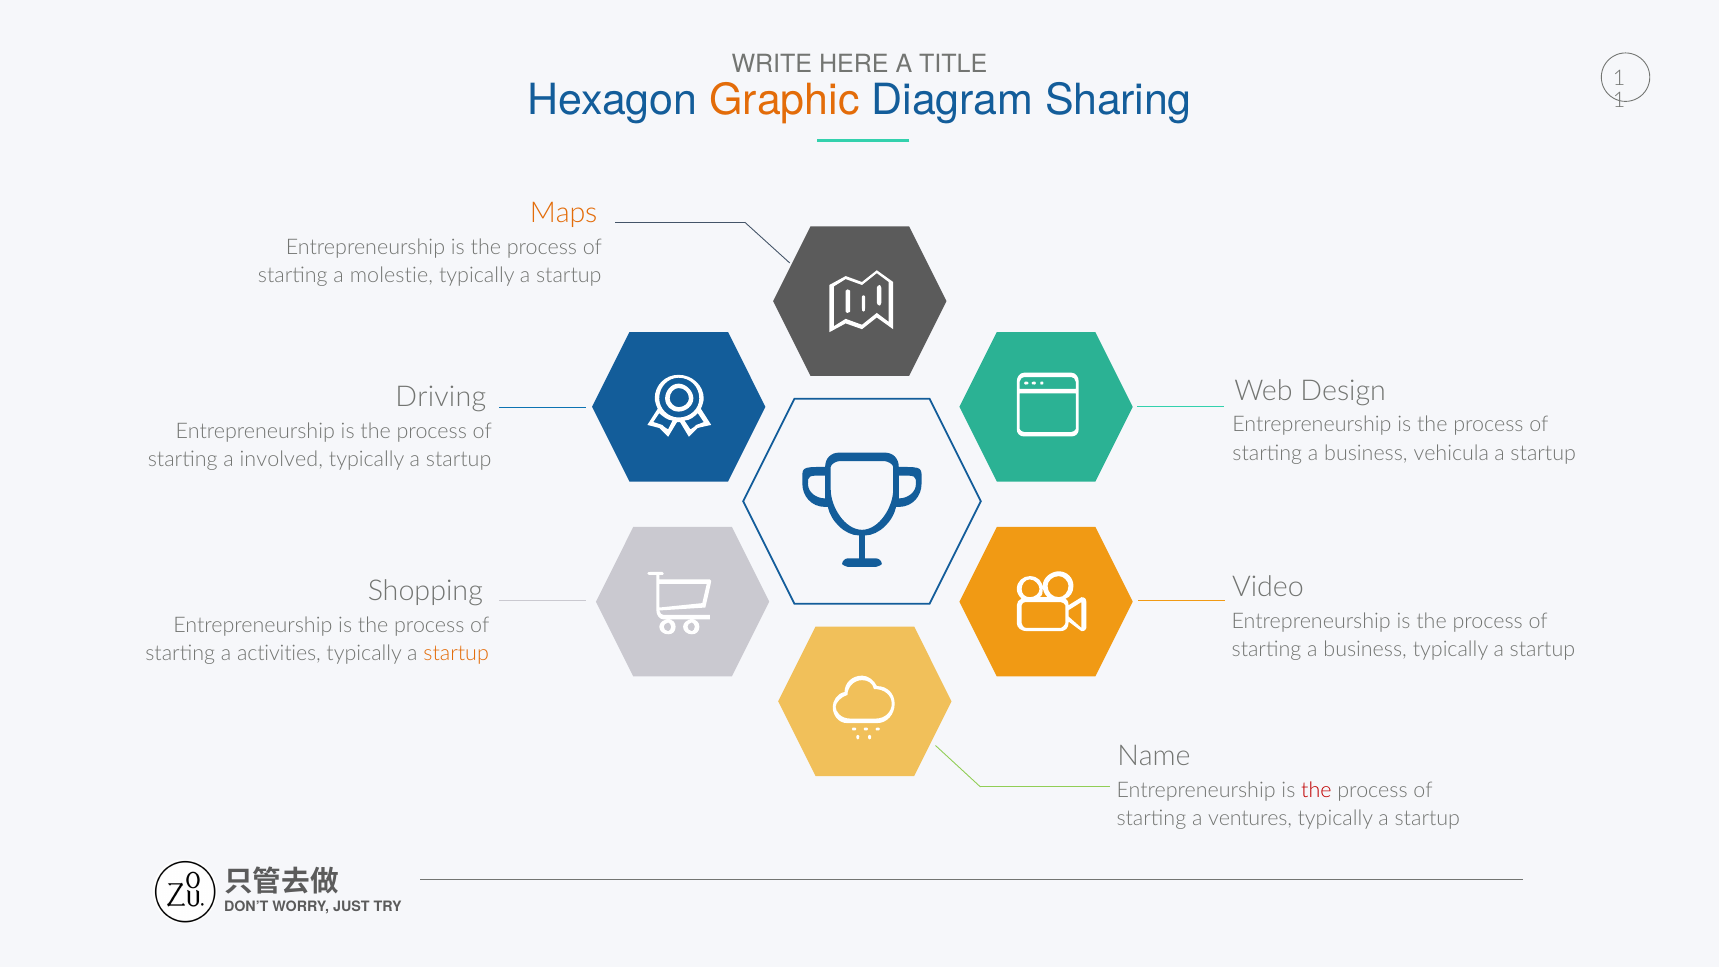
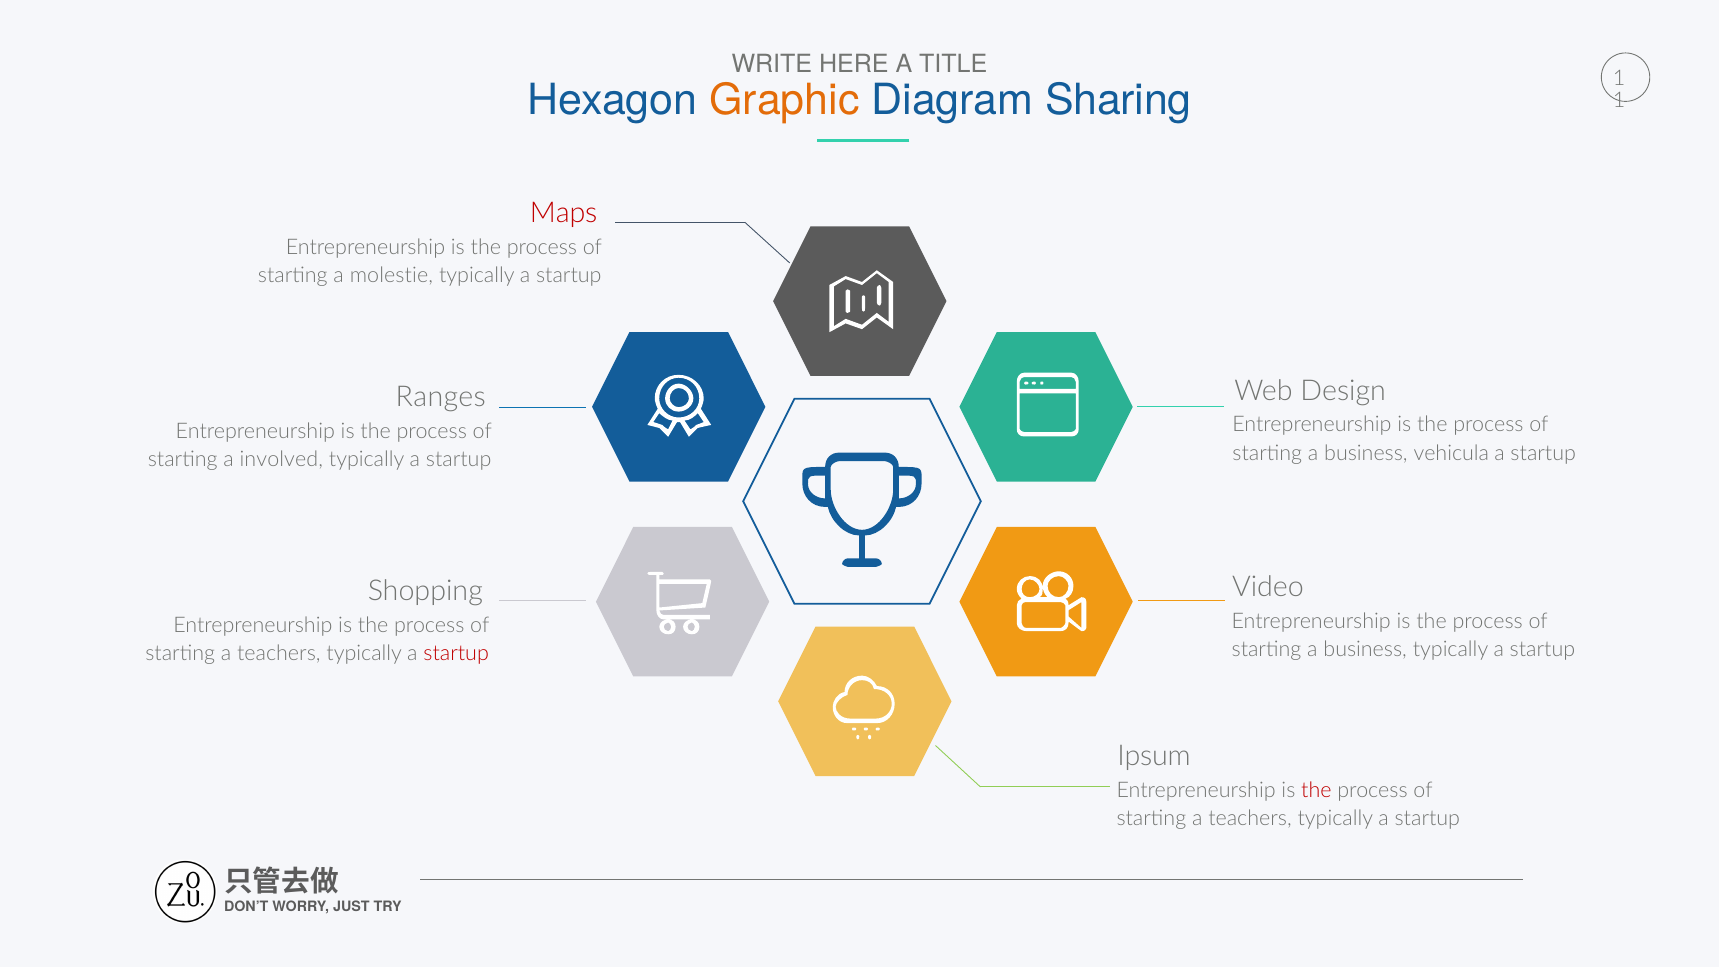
Maps colour: orange -> red (564, 213)
Driving: Driving -> Ranges (441, 397)
activities: activities -> teachers (279, 653)
startup colour: orange -> red (456, 653)
Name: Name -> Ipsum (1154, 756)
ventures: ventures -> teachers (1250, 819)
